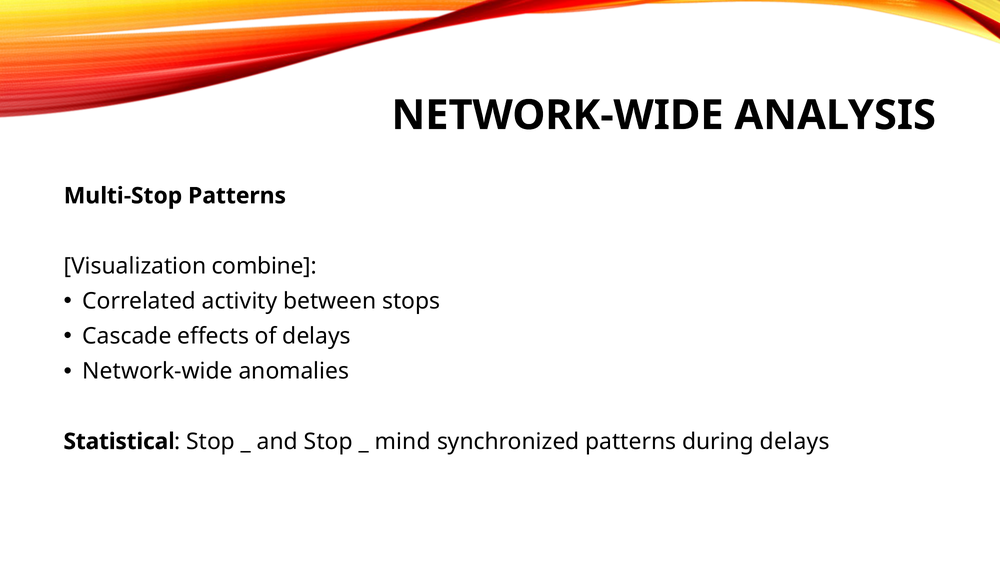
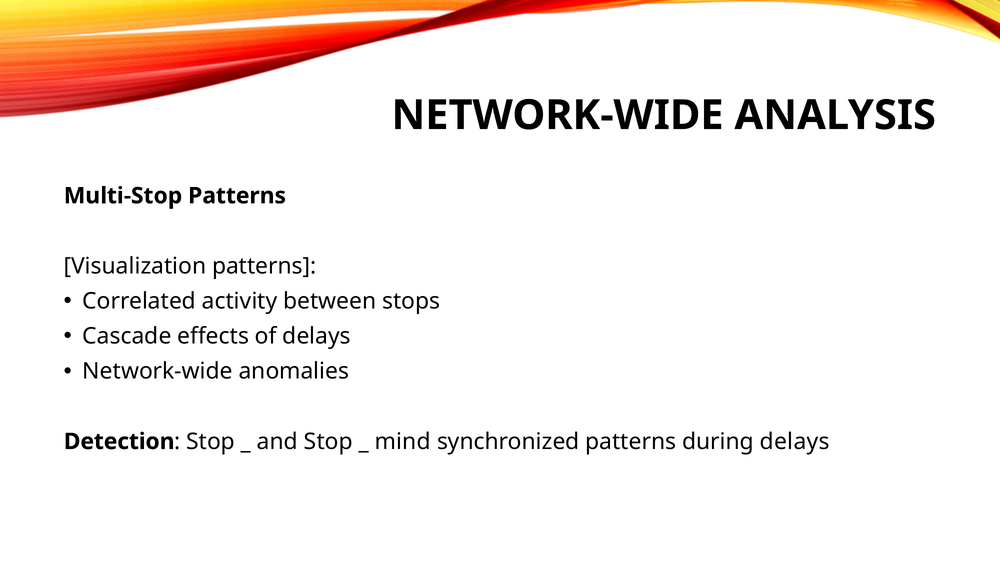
Visualization combine: combine -> patterns (264, 266)
Statistical: Statistical -> Detection (119, 442)
